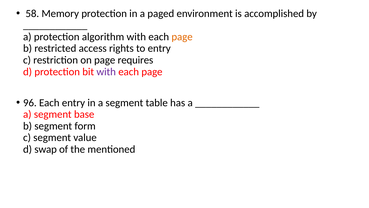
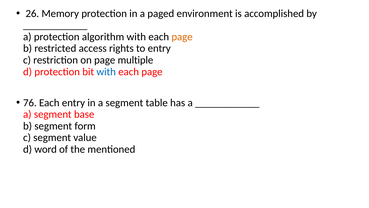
58: 58 -> 26 (32, 13)
requires: requires -> multiple (135, 60)
with colour: purple -> blue (106, 72)
96: 96 -> 76 (30, 103)
swap: swap -> word (46, 149)
